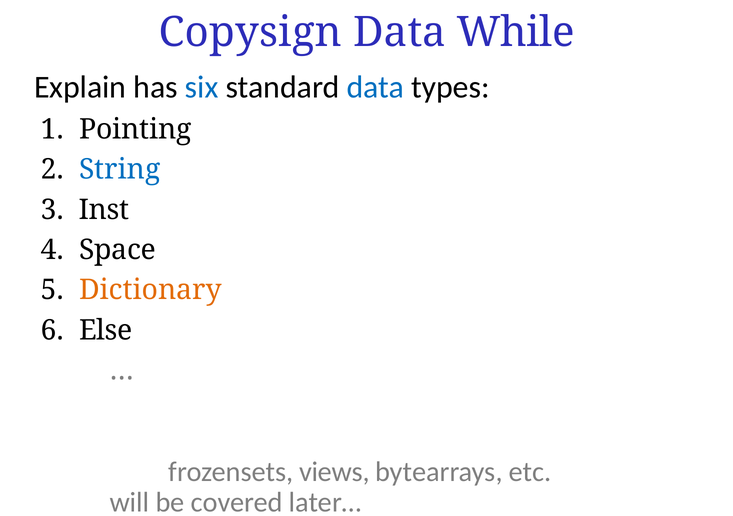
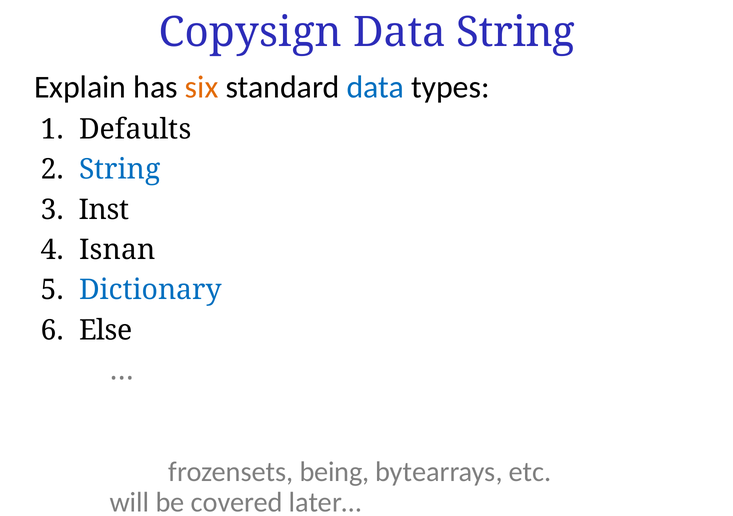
Data While: While -> String (516, 32)
six colour: blue -> orange (202, 87)
Pointing: Pointing -> Defaults (135, 129)
Space: Space -> Isnan (117, 250)
Dictionary colour: orange -> blue (150, 290)
views: views -> being (334, 472)
